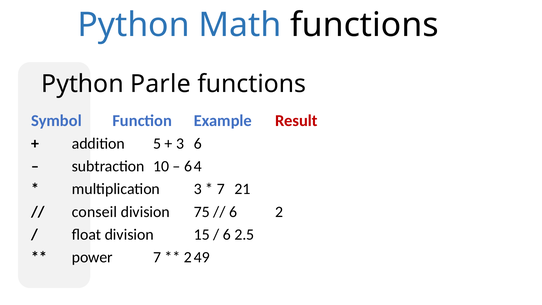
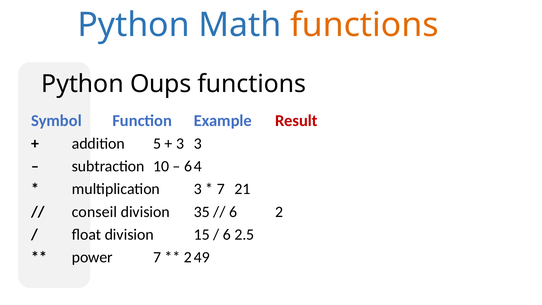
functions colour: black -> orange (364, 25)
Parle: Parle -> Oups (161, 84)
3 6: 6 -> 3 (198, 144)
75: 75 -> 35 (202, 212)
